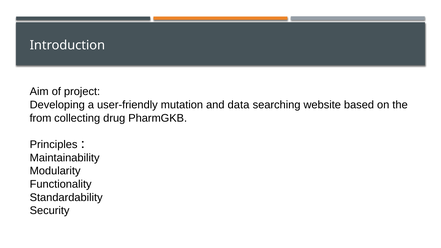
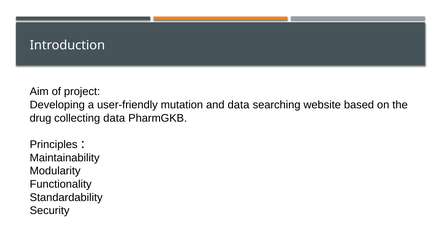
from: from -> drug (40, 118)
collecting drug: drug -> data (114, 118)
